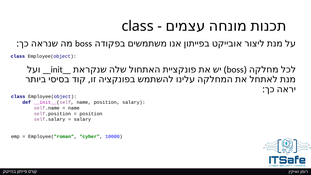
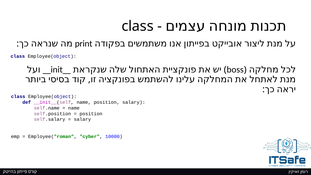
boss: boss -> print (84, 44)
